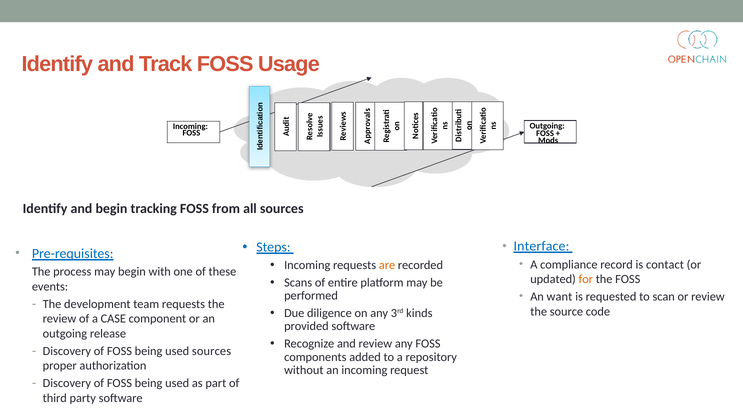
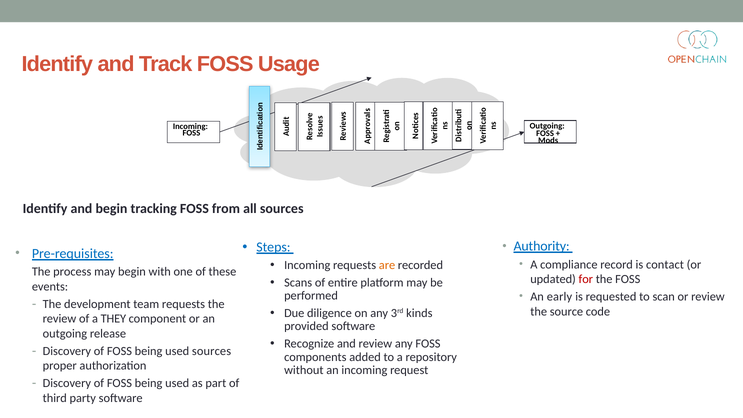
Interface: Interface -> Authority (542, 246)
for colour: orange -> red (586, 279)
want: want -> early (559, 297)
CASE: CASE -> THEY (113, 319)
